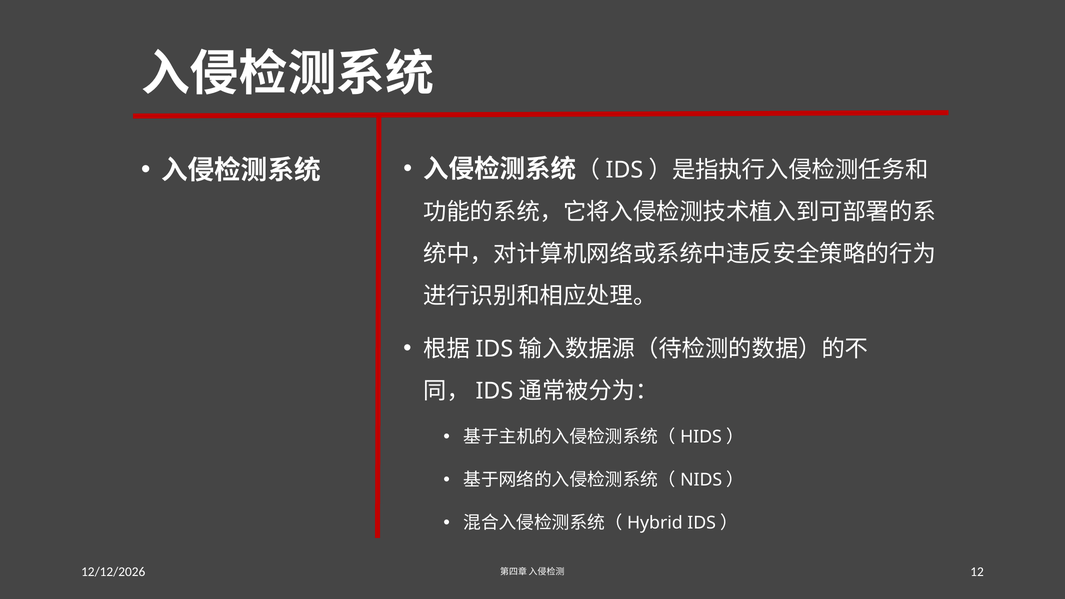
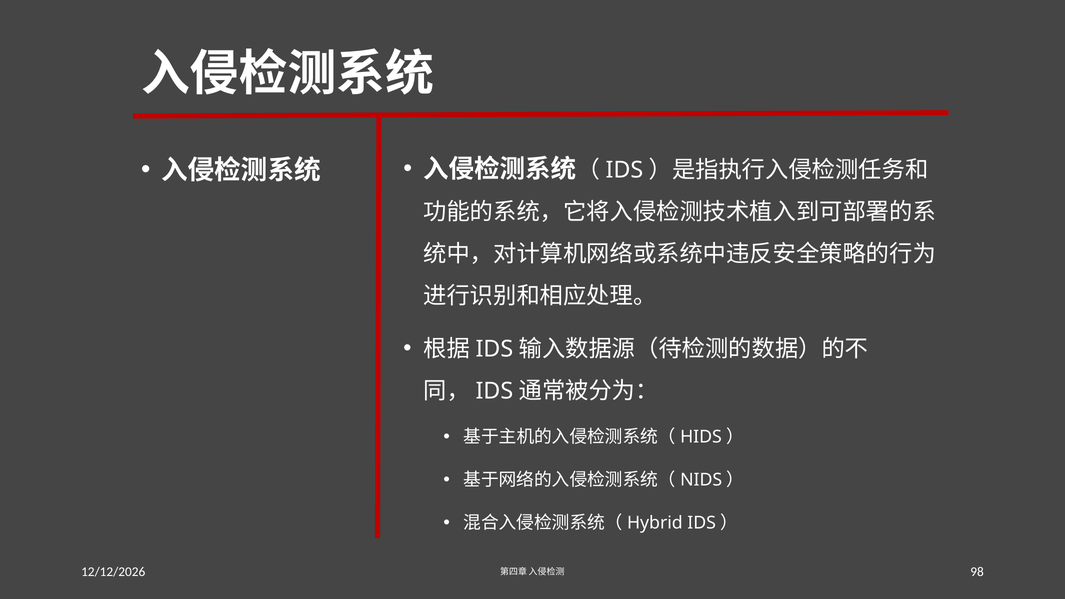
12: 12 -> 98 (977, 572)
